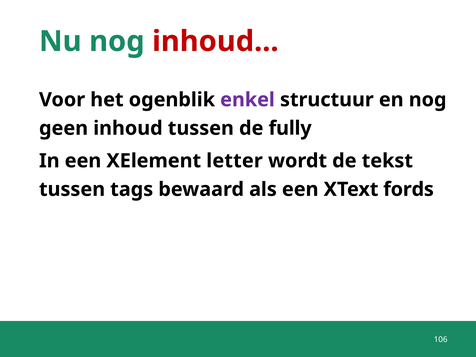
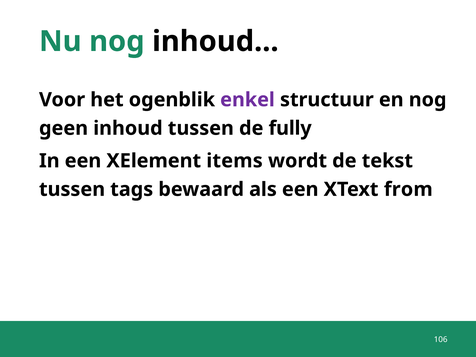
inhoud colour: red -> black (215, 41)
letter: letter -> items (235, 161)
fords: fords -> from (408, 189)
